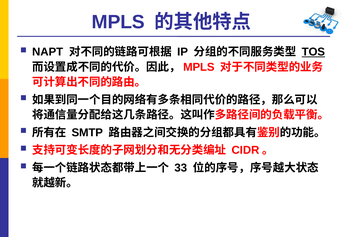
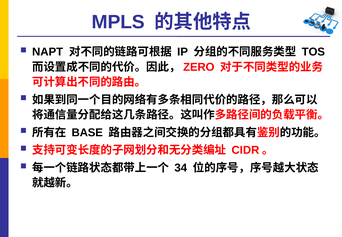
TOS underline: present -> none (313, 52)
MPLS: MPLS -> ZERO (199, 67)
SMTP: SMTP -> BASE (87, 132)
33: 33 -> 34 (181, 168)
